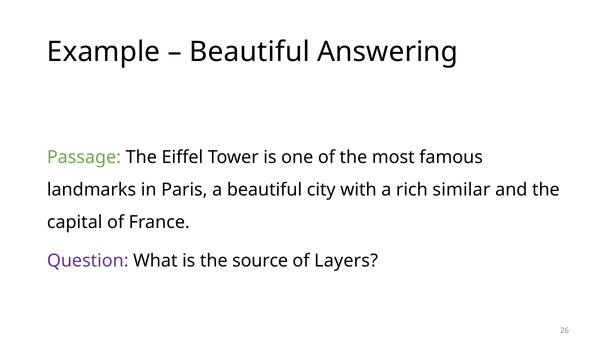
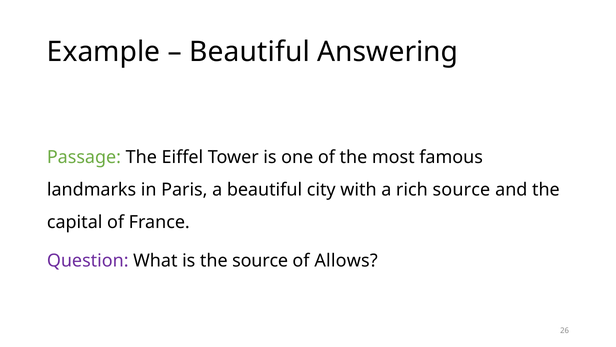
rich similar: similar -> source (461, 189)
Layers: Layers -> Allows (346, 261)
